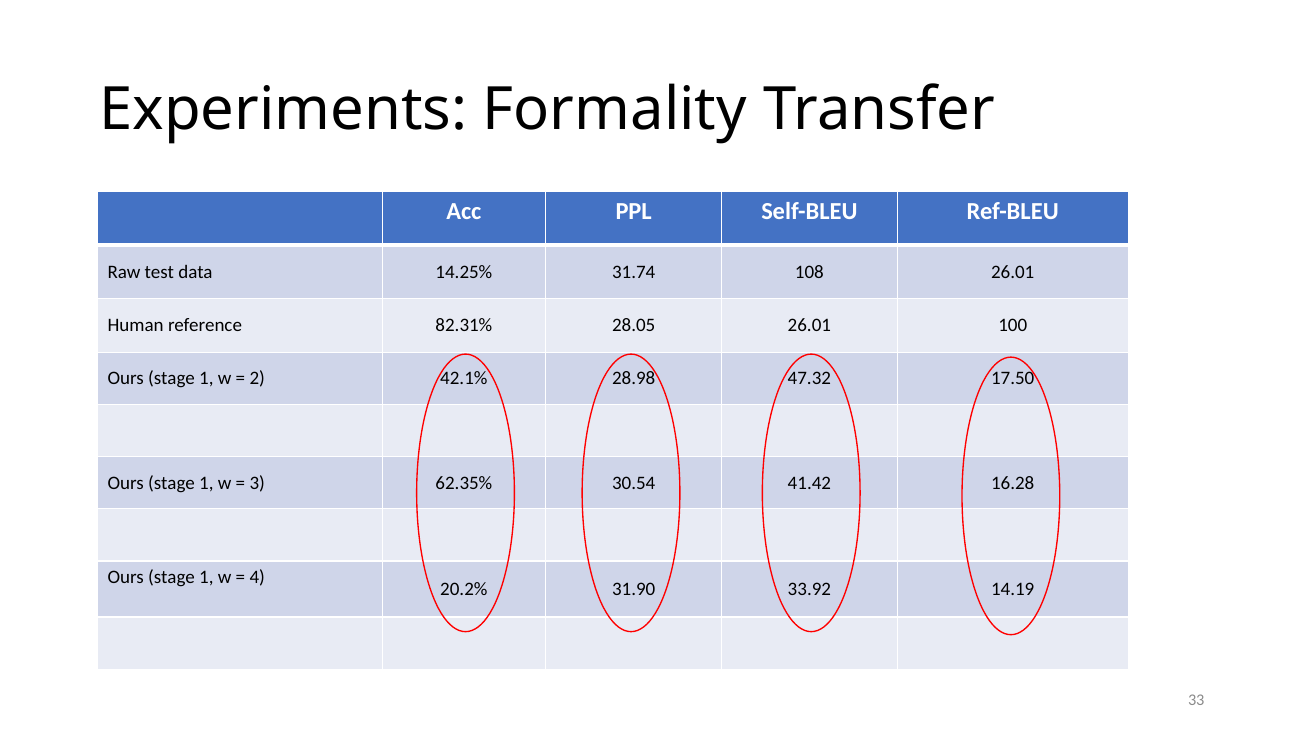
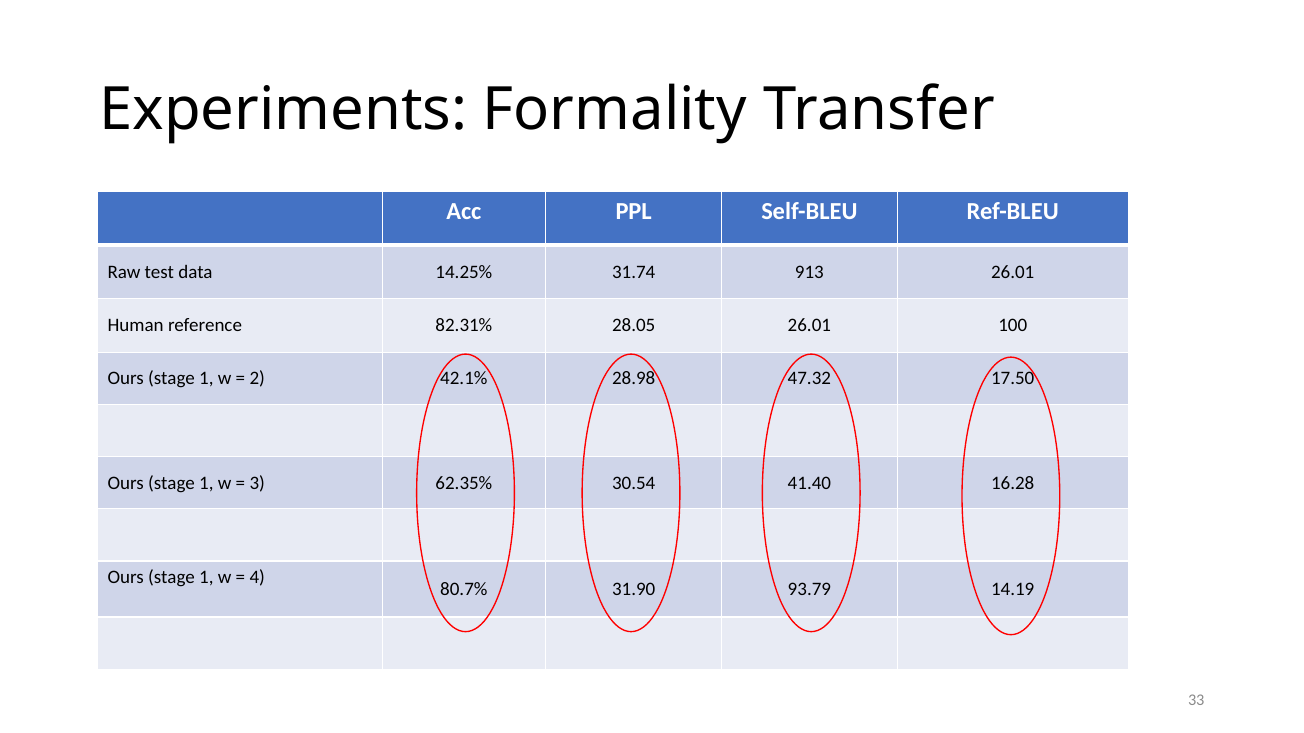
108: 108 -> 913 (809, 272)
41.42: 41.42 -> 41.40 (809, 483)
20.2%: 20.2% -> 80.7% (464, 590)
33.92: 33.92 -> 93.79 (809, 590)
